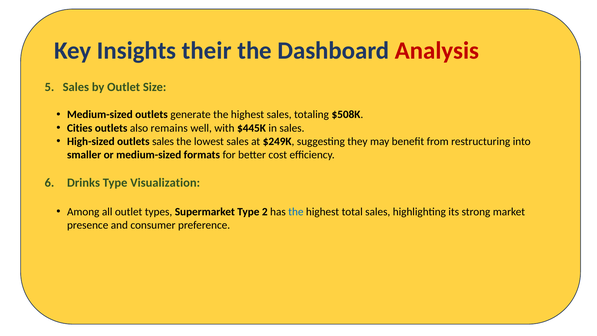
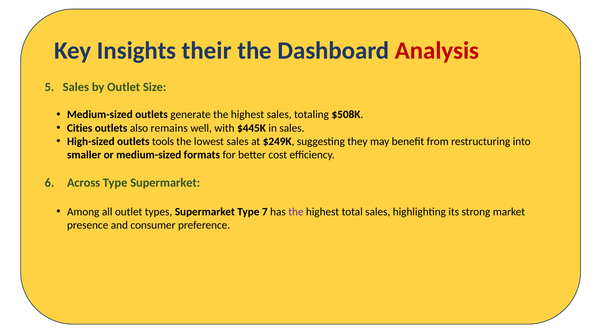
outlets sales: sales -> tools (163, 141)
Drinks: Drinks -> Across (84, 183)
Type Visualization: Visualization -> Supermarket (165, 183)
2: 2 -> 7 (265, 212)
the colour: blue -> purple (296, 212)
